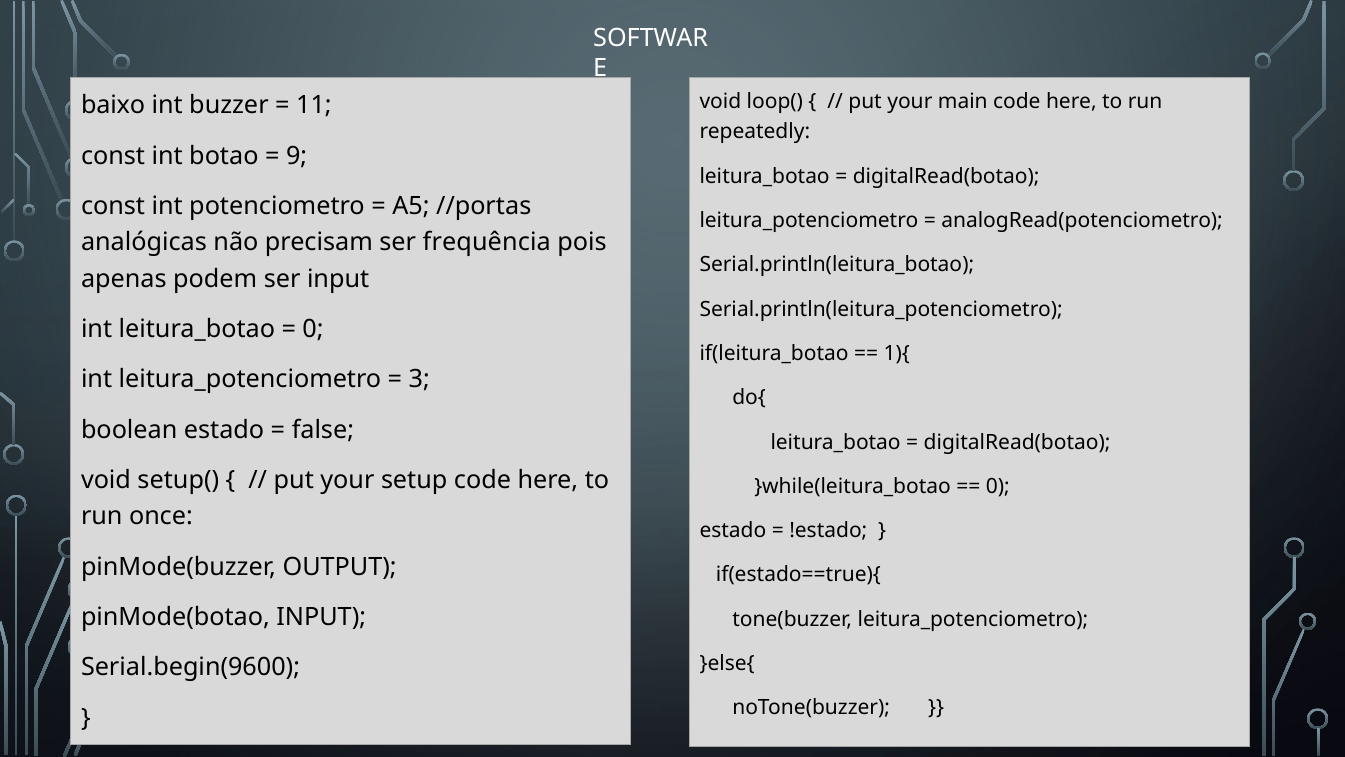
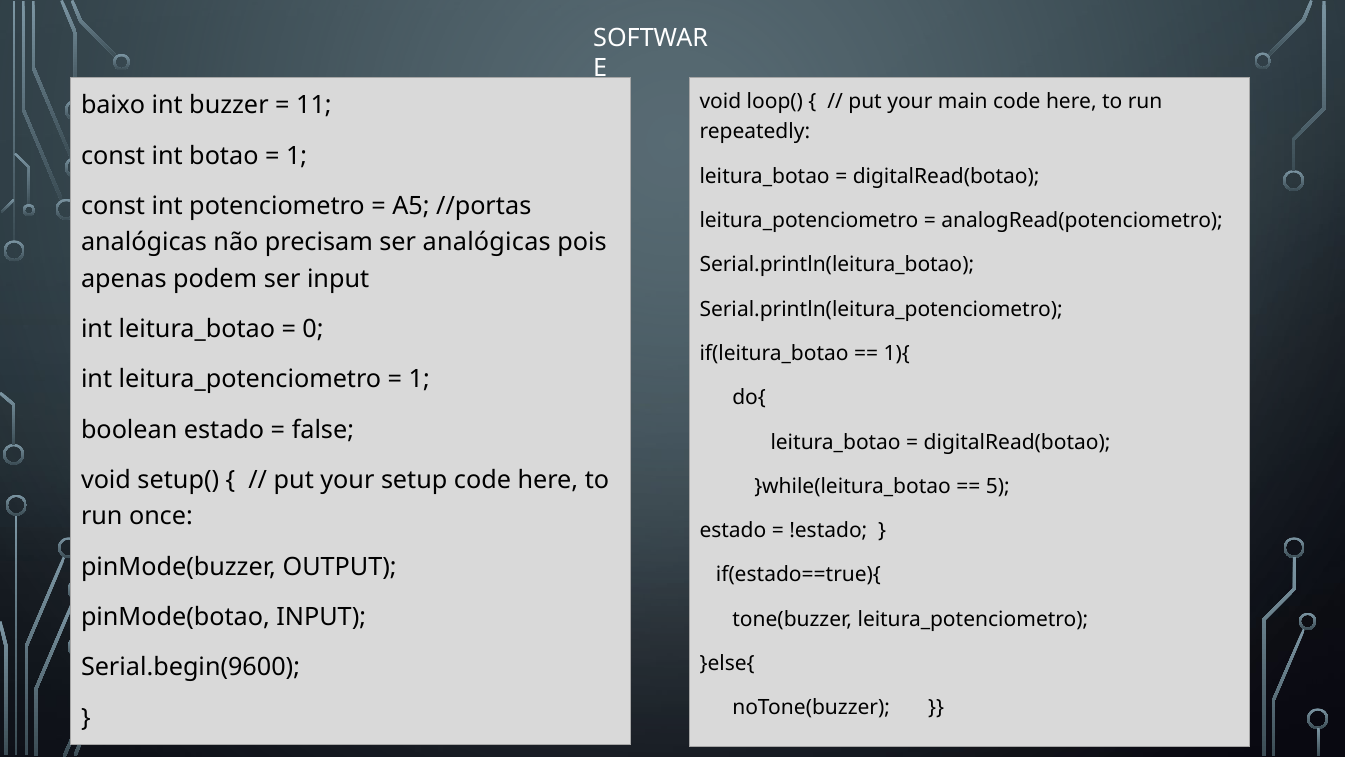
9: 9 -> 1 (297, 156)
ser frequência: frequência -> analógicas (487, 242)
3: 3 -> 1 (419, 379)
0: 0 -> 5 (998, 486)
